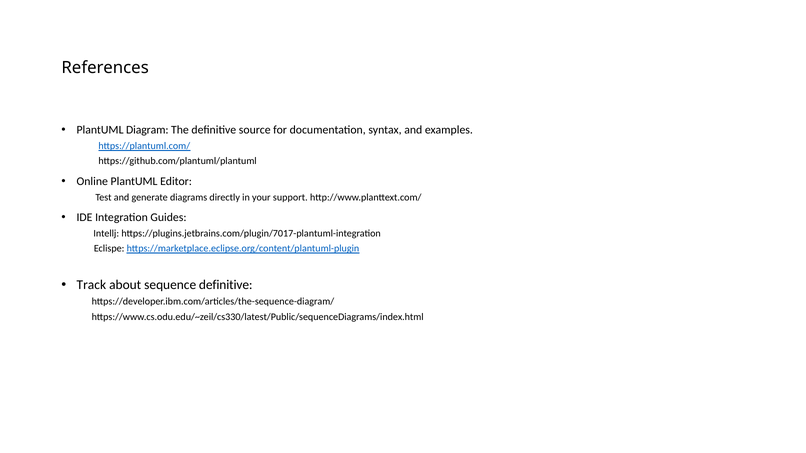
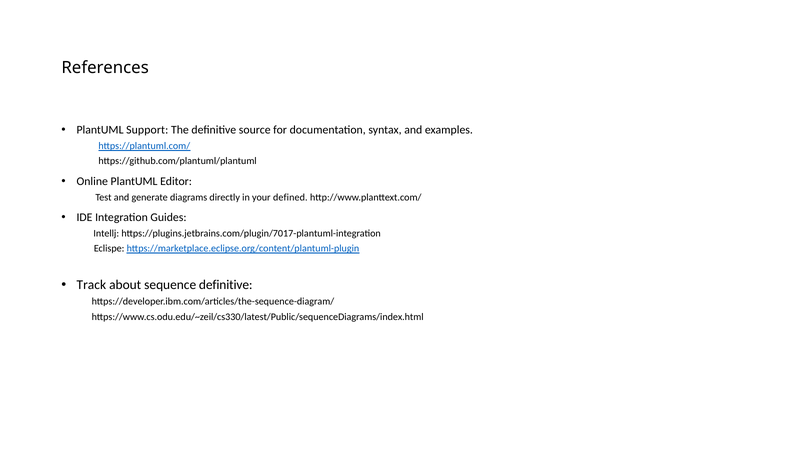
Diagram: Diagram -> Support (147, 130)
support: support -> defined (290, 197)
